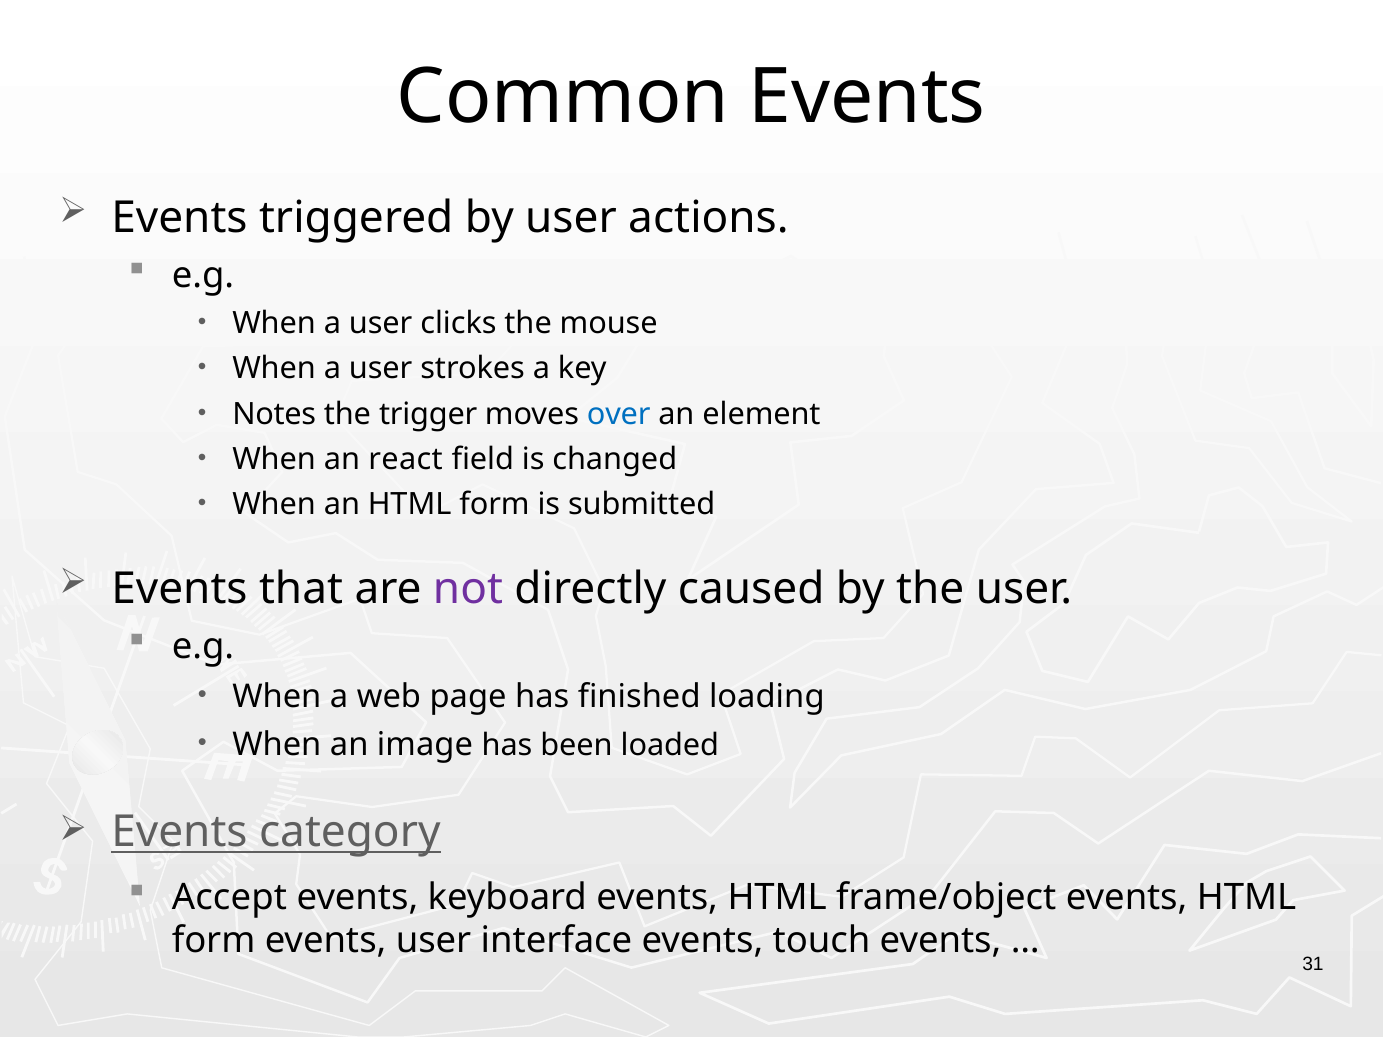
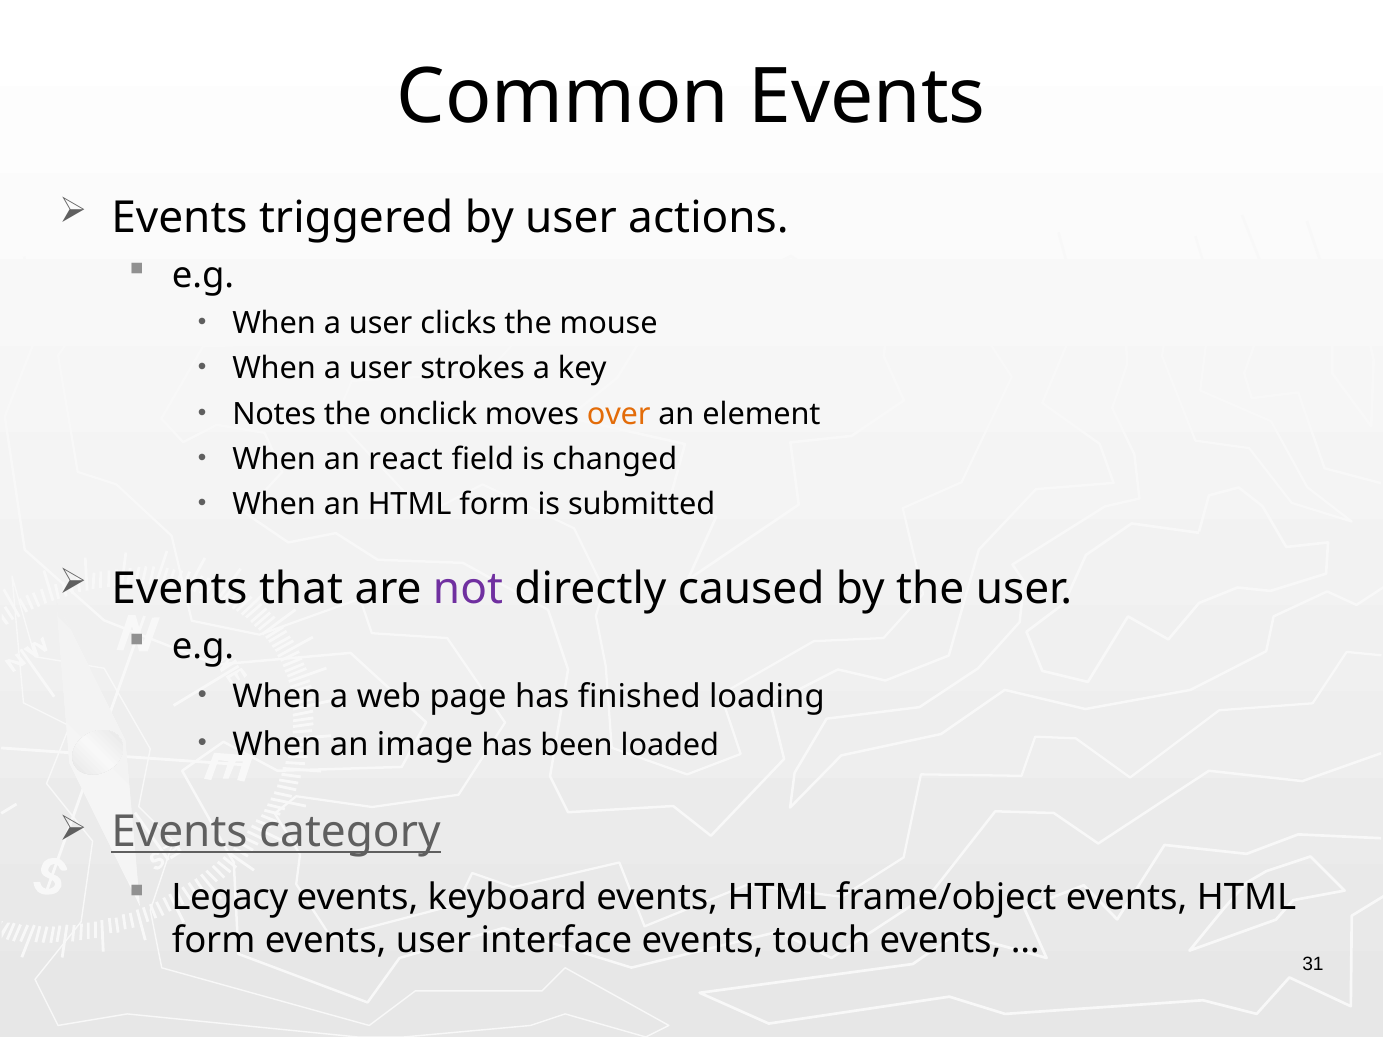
trigger: trigger -> onclick (428, 414)
over colour: blue -> orange (619, 414)
Accept: Accept -> Legacy (230, 897)
